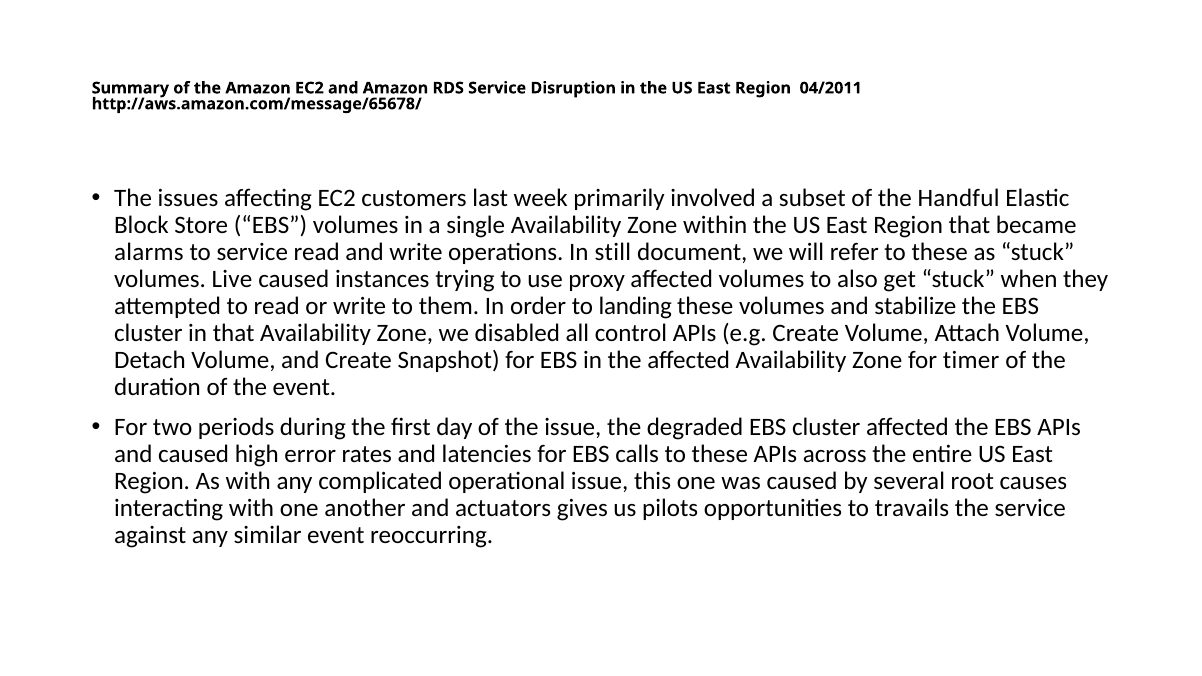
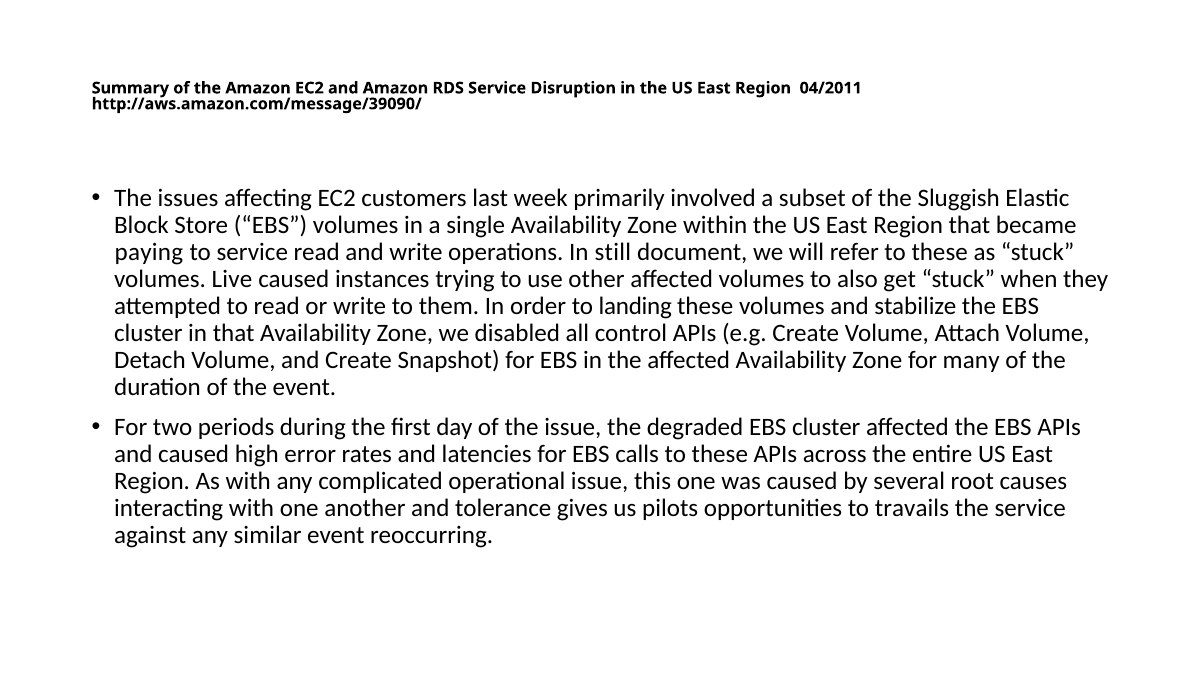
http://aws.amazon.com/message/65678/: http://aws.amazon.com/message/65678/ -> http://aws.amazon.com/message/39090/ (257, 104)
Handful: Handful -> Sluggish (959, 198)
alarms: alarms -> paying (149, 252)
proxy: proxy -> other (597, 279)
timer: timer -> many (971, 360)
actuators: actuators -> tolerance (503, 508)
